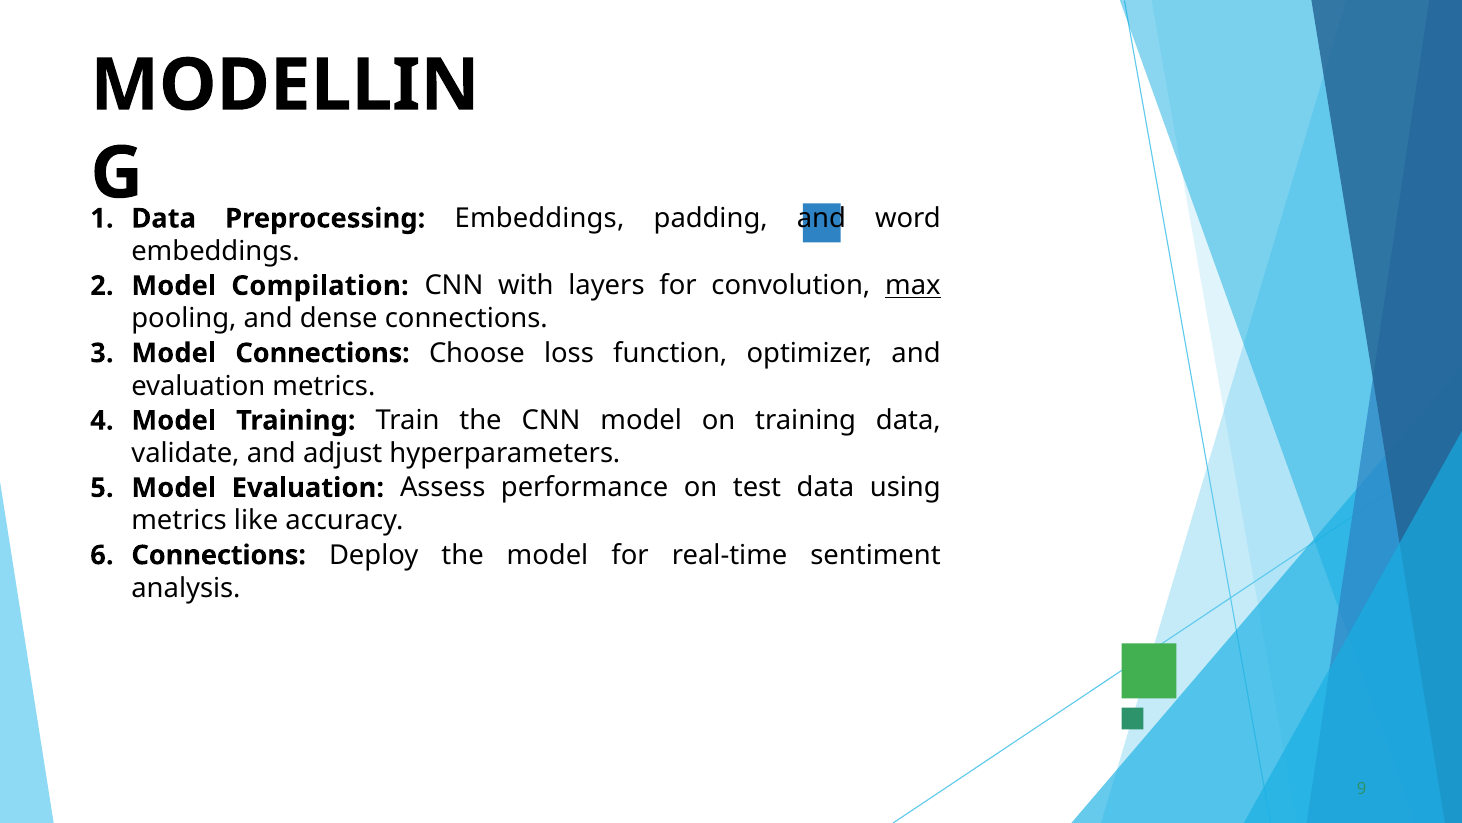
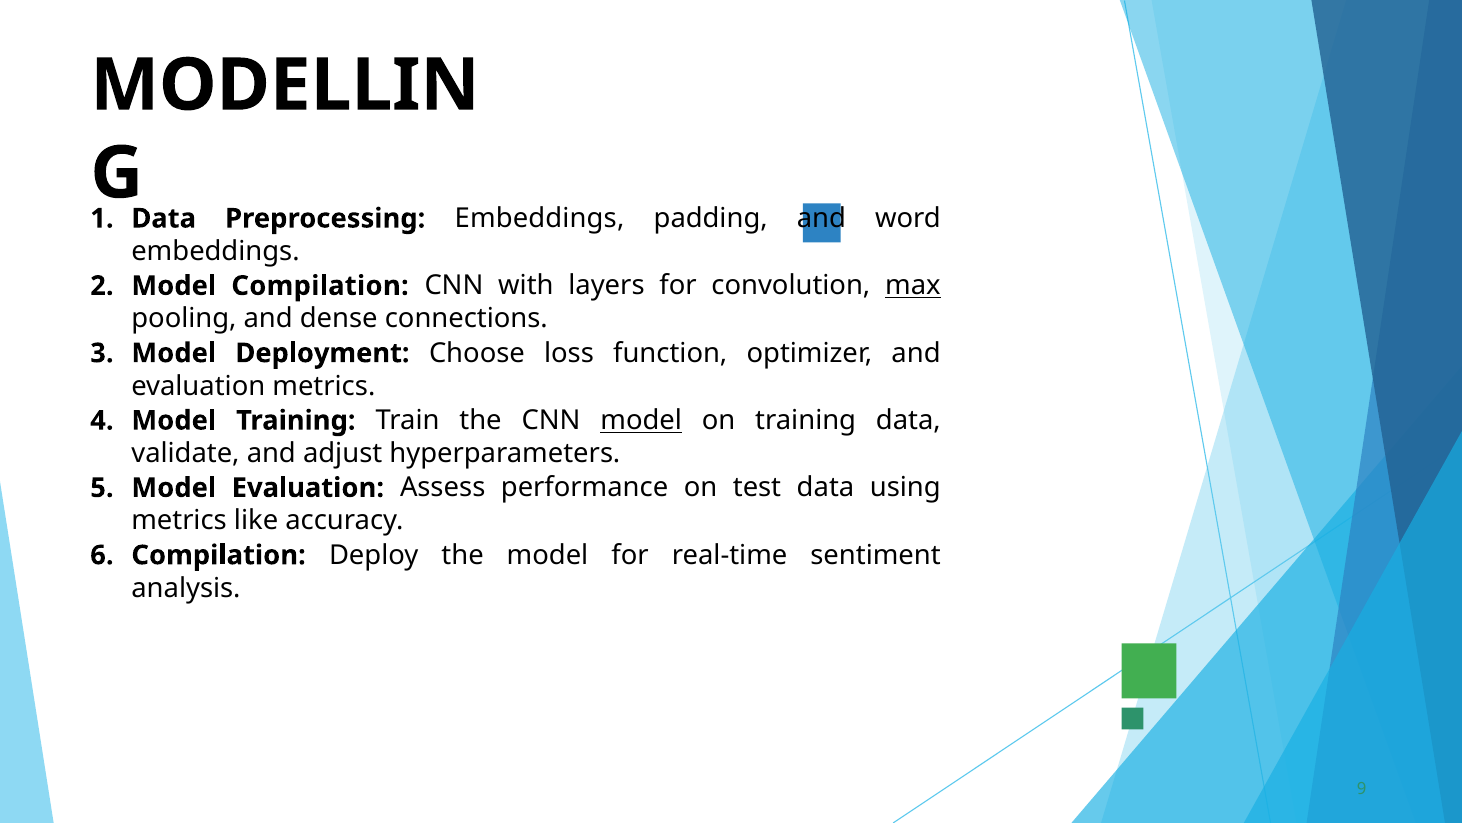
Model Connections: Connections -> Deployment (322, 353)
model underline: none -> present (641, 420)
Connections: Connections -> Compilation (219, 555)
